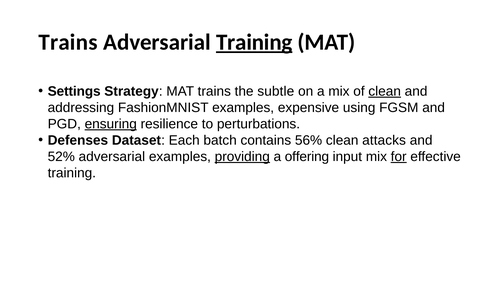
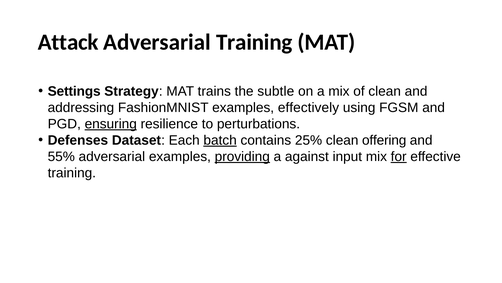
Trains: Trains -> Attack (68, 42)
Training underline: present -> none (254, 42)
clean underline: present -> none (385, 91)
expensive: expensive -> effectively (308, 107)
batch underline: none -> present (220, 140)
56%: 56% -> 25% (309, 140)
attacks: attacks -> offering (384, 140)
52%: 52% -> 55% (61, 156)
offering: offering -> against (307, 156)
